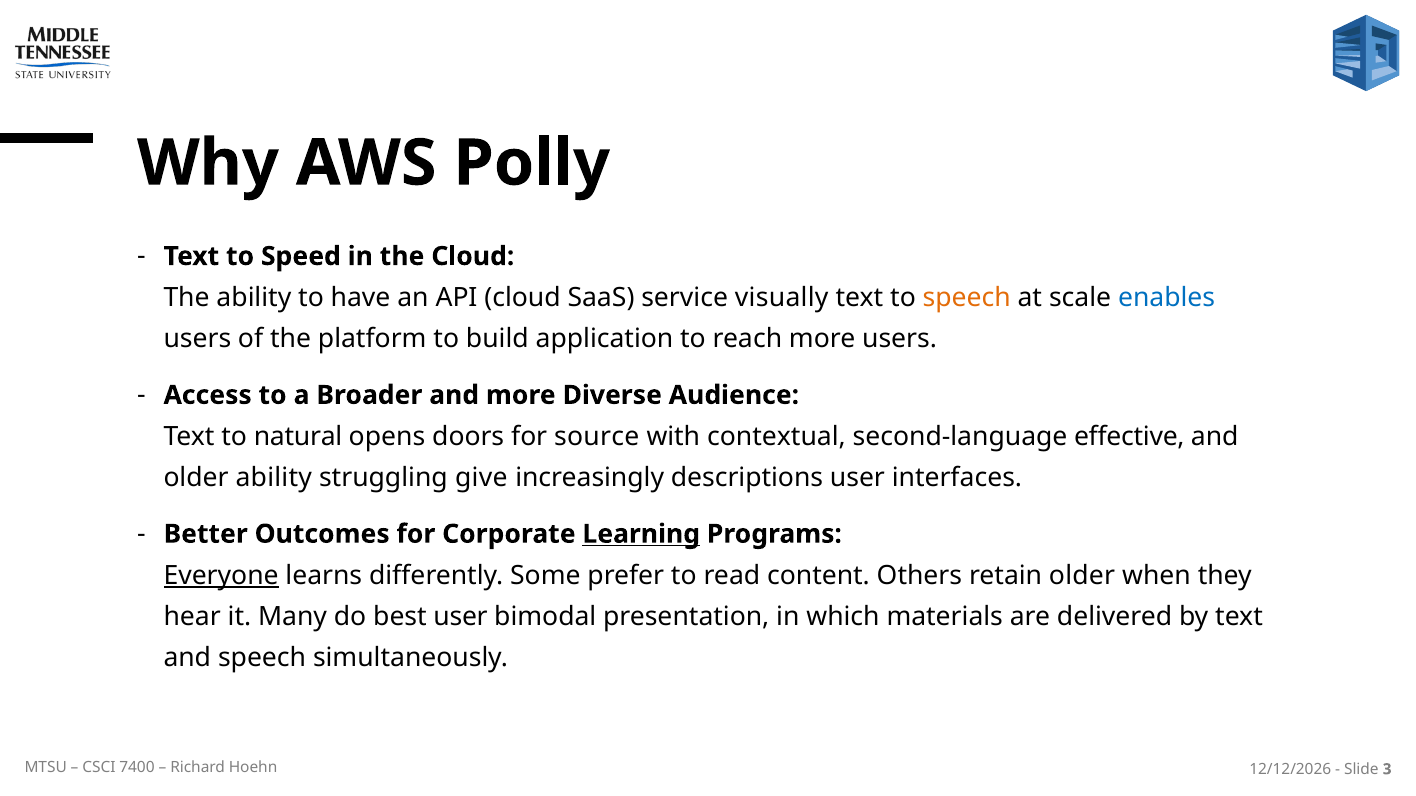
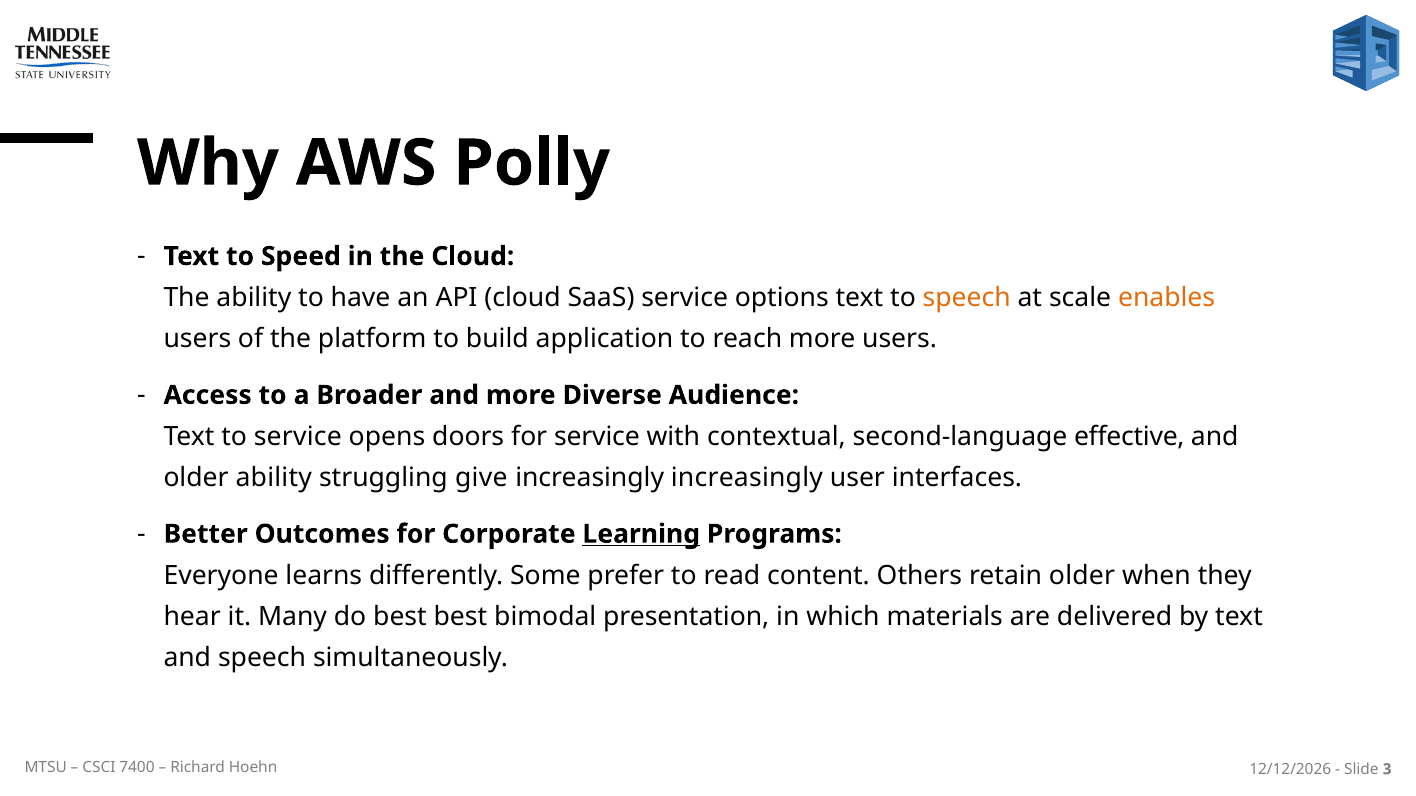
visually: visually -> options (782, 298)
enables colour: blue -> orange (1167, 298)
to natural: natural -> service (298, 437)
for source: source -> service (597, 437)
increasingly descriptions: descriptions -> increasingly (747, 478)
Everyone underline: present -> none (221, 576)
best user: user -> best (460, 617)
